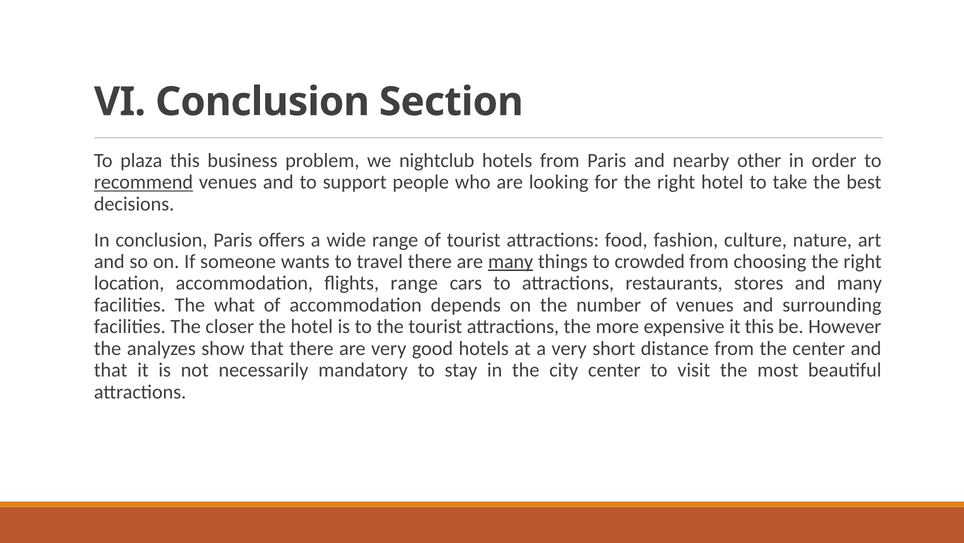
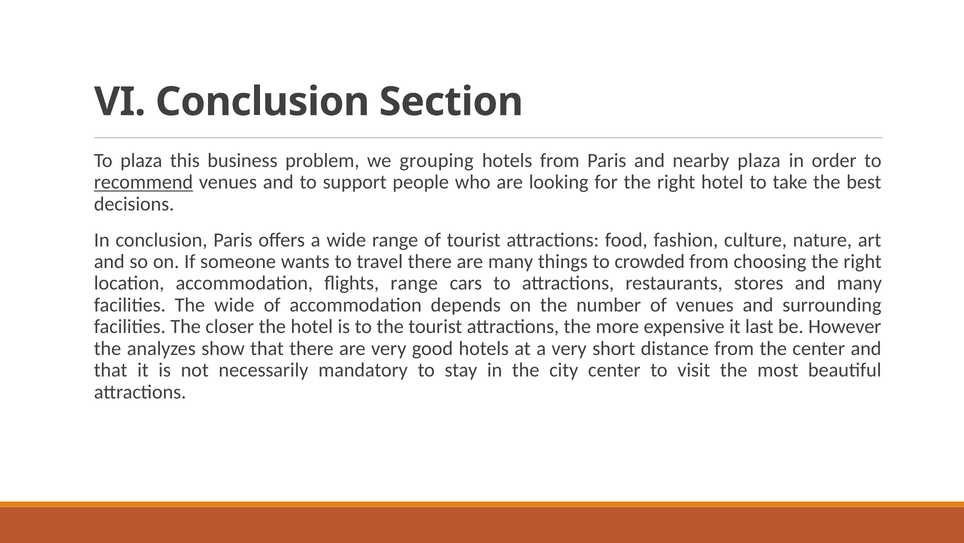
nightclub: nightclub -> grouping (437, 160)
nearby other: other -> plaza (759, 160)
many underline: present -> none (511, 261)
The what: what -> wide (234, 305)
it this: this -> last (759, 326)
